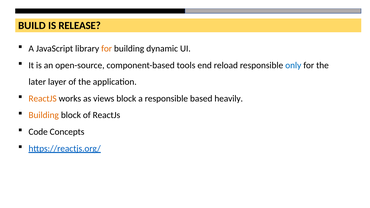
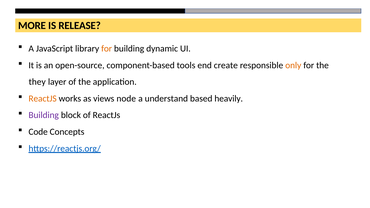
BUILD: BUILD -> MORE (32, 25)
reload: reload -> create (226, 65)
only colour: blue -> orange (293, 65)
later: later -> they (37, 82)
views block: block -> node (126, 99)
a responsible: responsible -> understand (166, 99)
Building colour: orange -> purple (44, 115)
